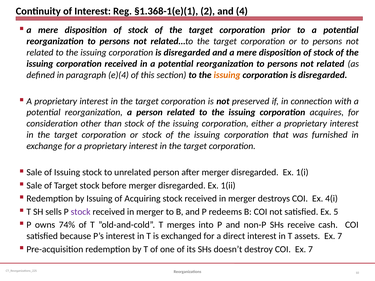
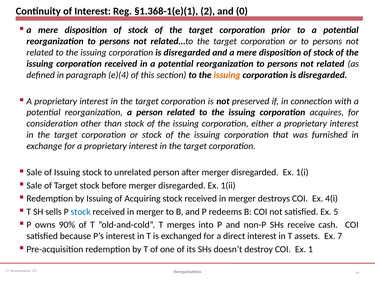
4: 4 -> 0 (242, 11)
stock colour: purple -> blue (81, 212)
74%: 74% -> 90% (67, 225)
COI Ex 7: 7 -> 1 (310, 249)
